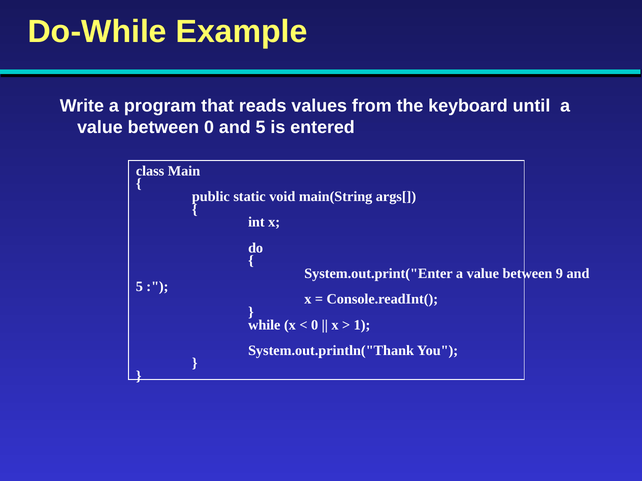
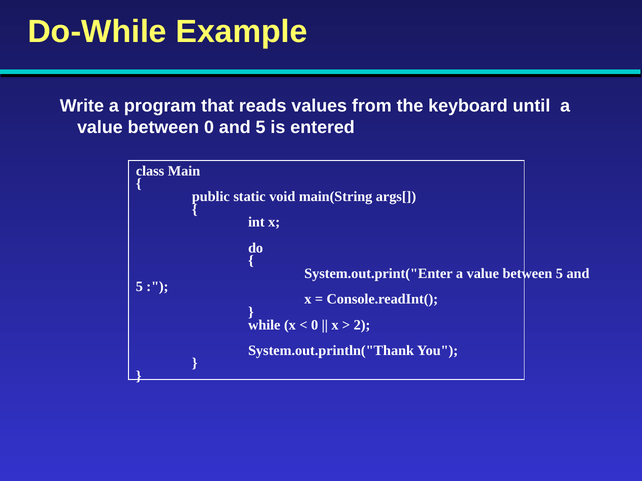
between 9: 9 -> 5 (559, 274)
1: 1 -> 2 (362, 325)
